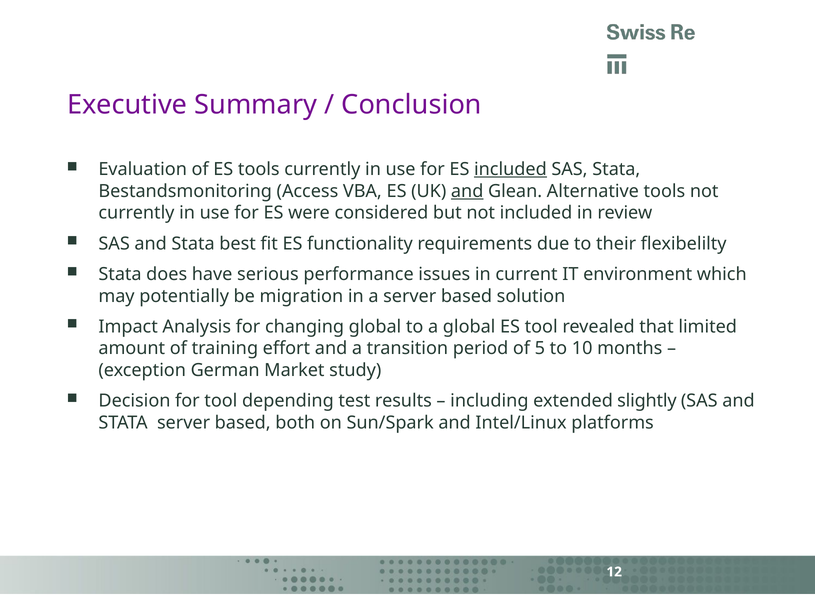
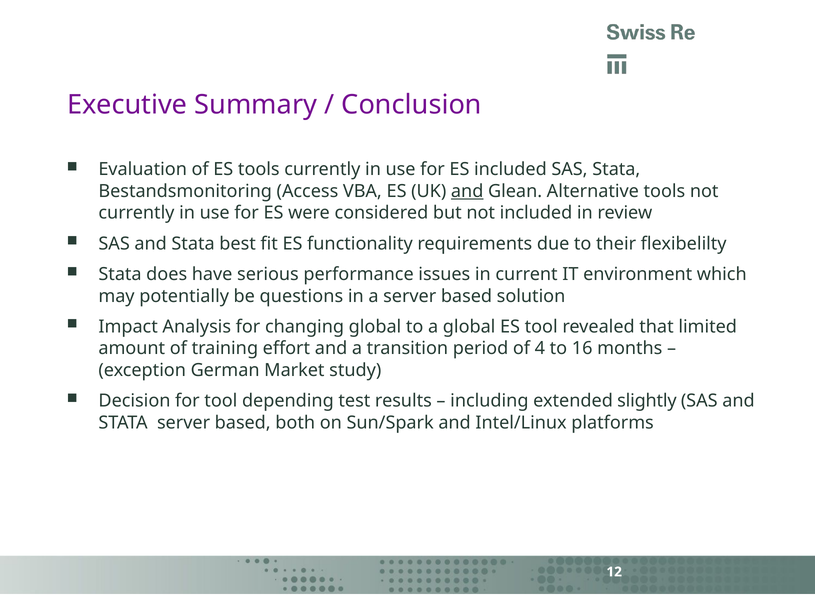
included underline: present -> none (510, 169)
migration: migration -> questions (301, 296)
5: 5 -> 4 (540, 349)
10: 10 -> 16 (582, 349)
